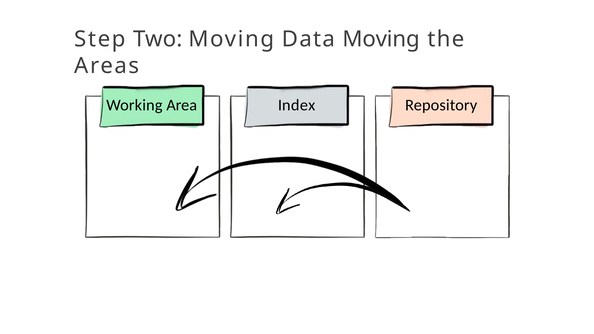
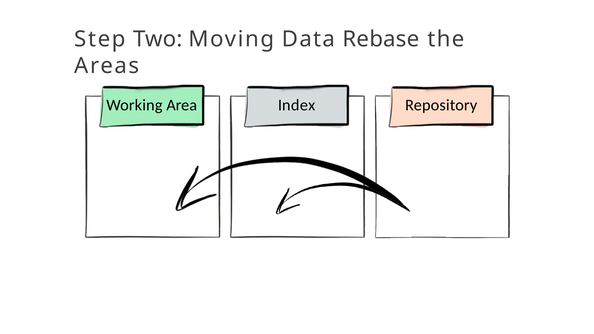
Data Moving: Moving -> Rebase (381, 39)
